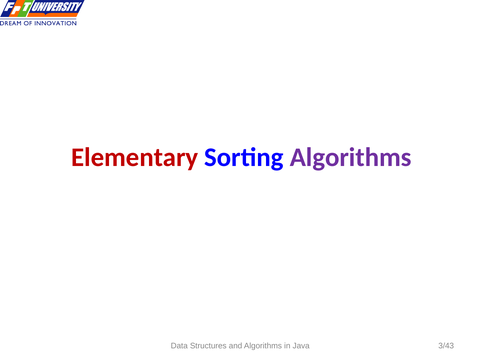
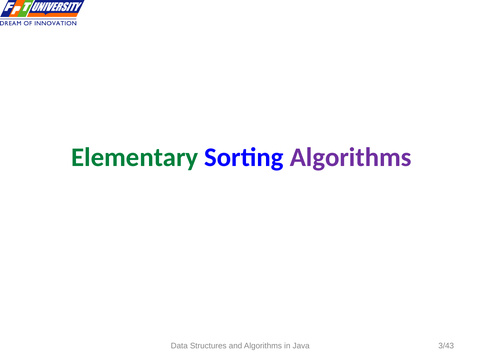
Elementary colour: red -> green (135, 157)
